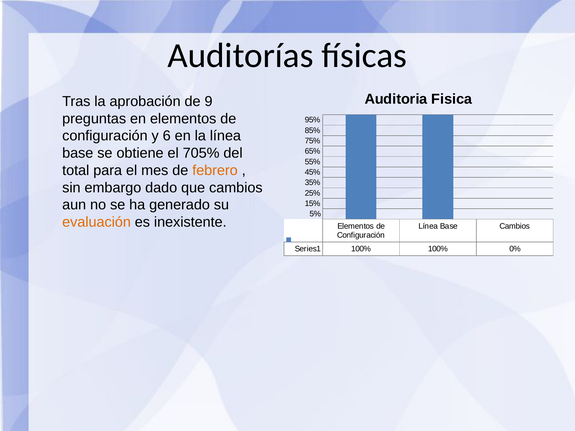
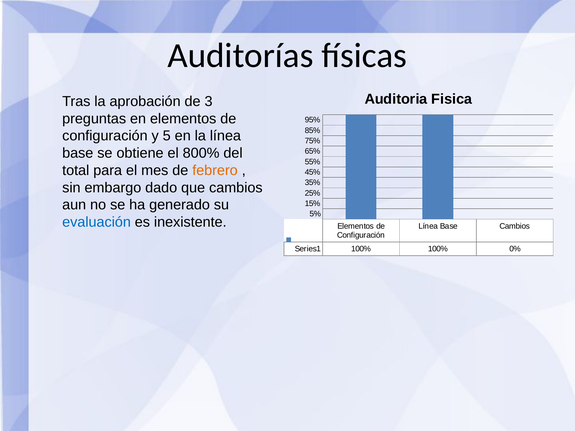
9: 9 -> 3 (208, 101)
6: 6 -> 5 (167, 136)
705%: 705% -> 800% (201, 153)
evaluación colour: orange -> blue (97, 222)
